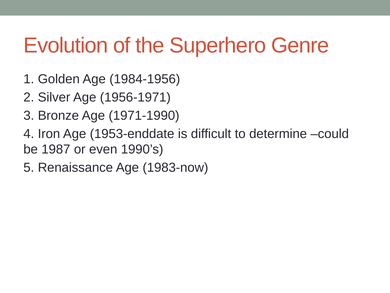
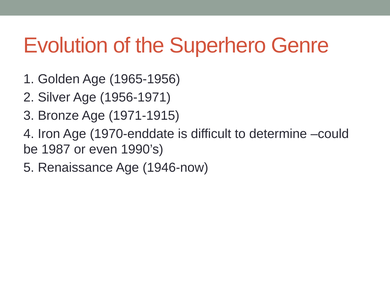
1984-1956: 1984-1956 -> 1965-1956 (145, 79)
1971-1990: 1971-1990 -> 1971-1915 (144, 115)
1953-enddate: 1953-enddate -> 1970-enddate (132, 133)
1983-now: 1983-now -> 1946-now (175, 167)
